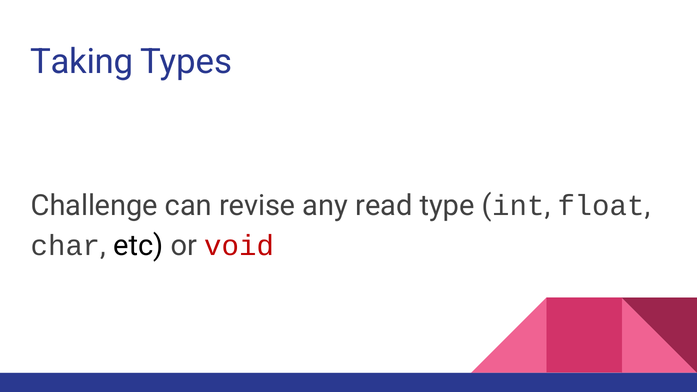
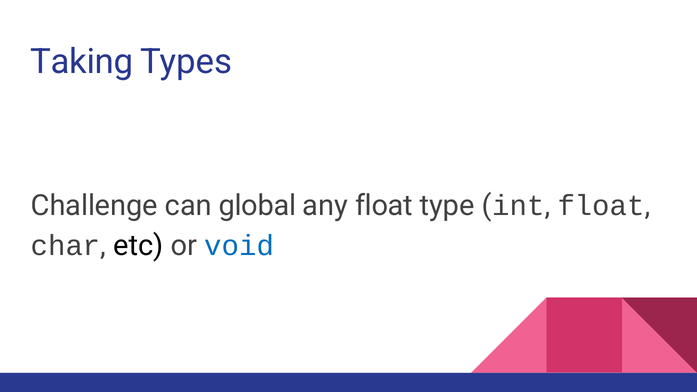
revise: revise -> global (257, 206)
any read: read -> float (384, 206)
void colour: red -> blue (239, 246)
